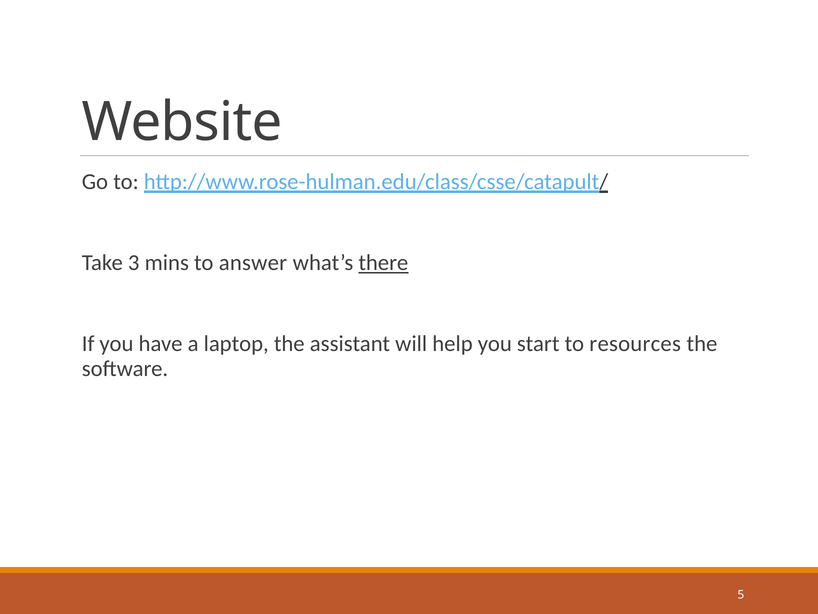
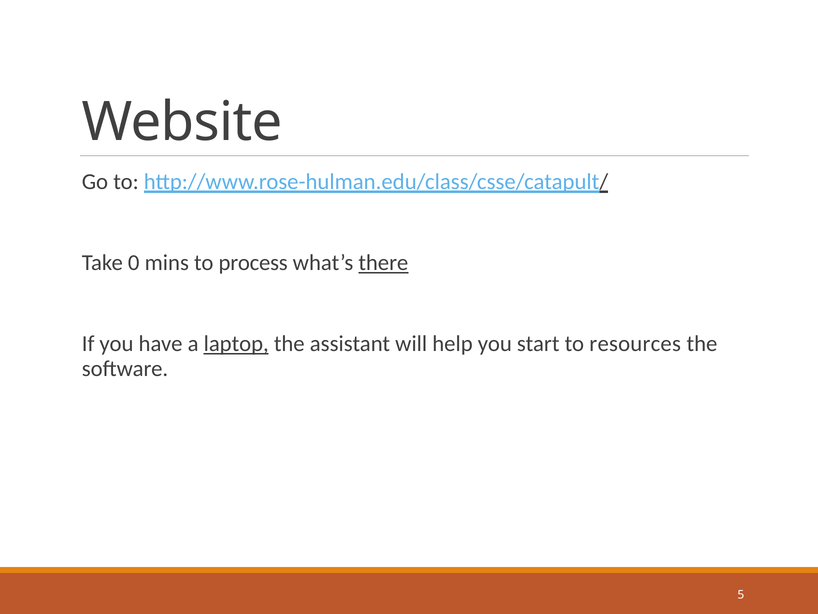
3: 3 -> 0 (134, 263)
answer: answer -> process (253, 263)
laptop underline: none -> present (236, 344)
